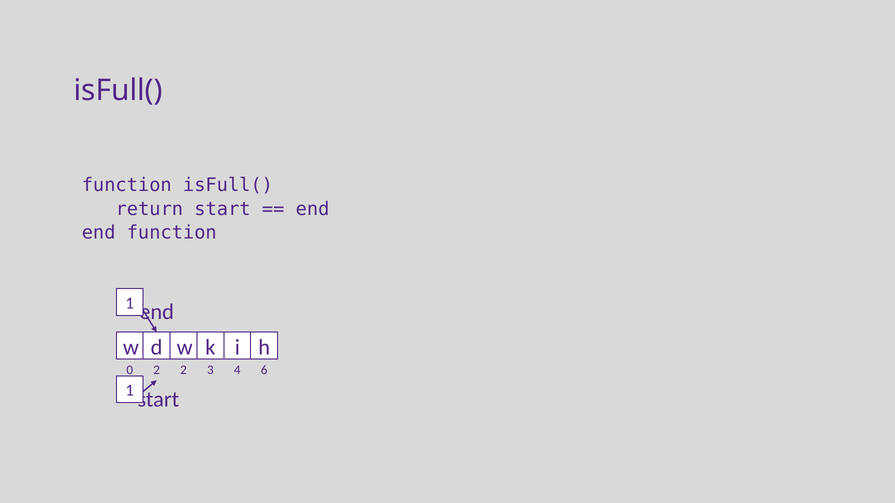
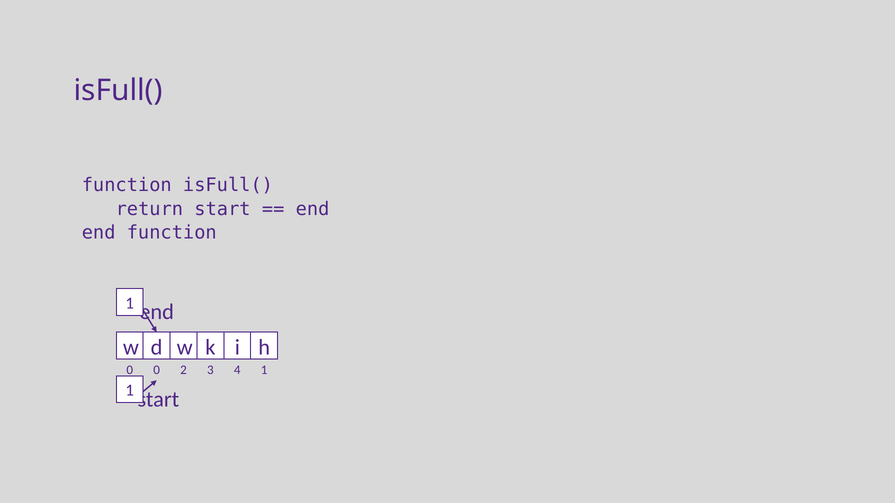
0 2: 2 -> 0 (157, 370)
4 6: 6 -> 1 (264, 370)
